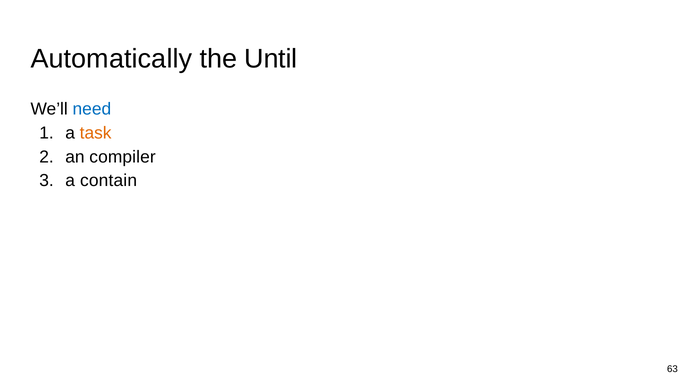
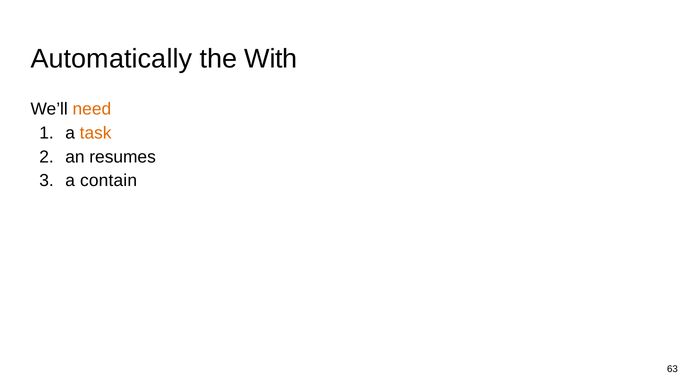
Until: Until -> With (271, 59)
need colour: blue -> orange (92, 109)
compiler: compiler -> resumes (123, 157)
